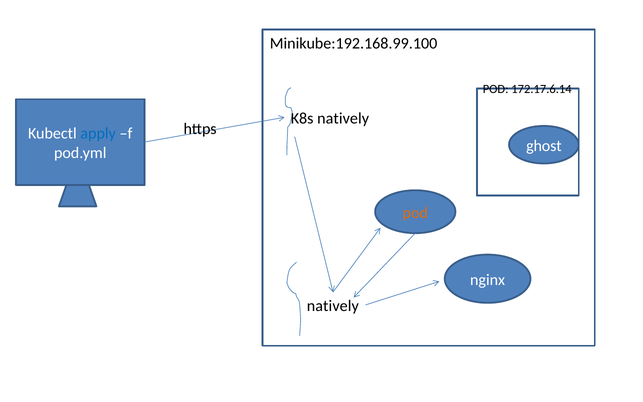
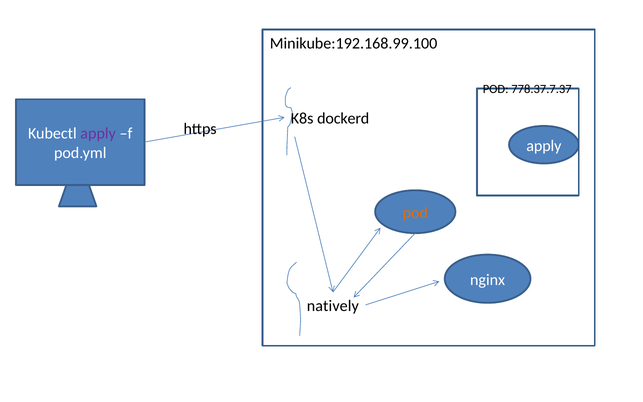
172.17.6.14: 172.17.6.14 -> 778.37.7.37 (542, 89)
K8s natively: natively -> dockerd (343, 118)
apply colour: blue -> purple (98, 133)
ghost: ghost -> apply (544, 146)
